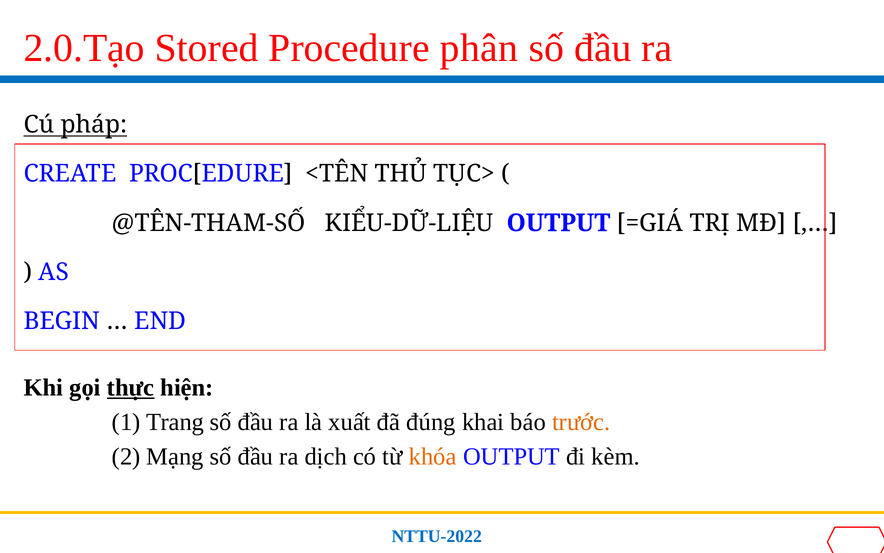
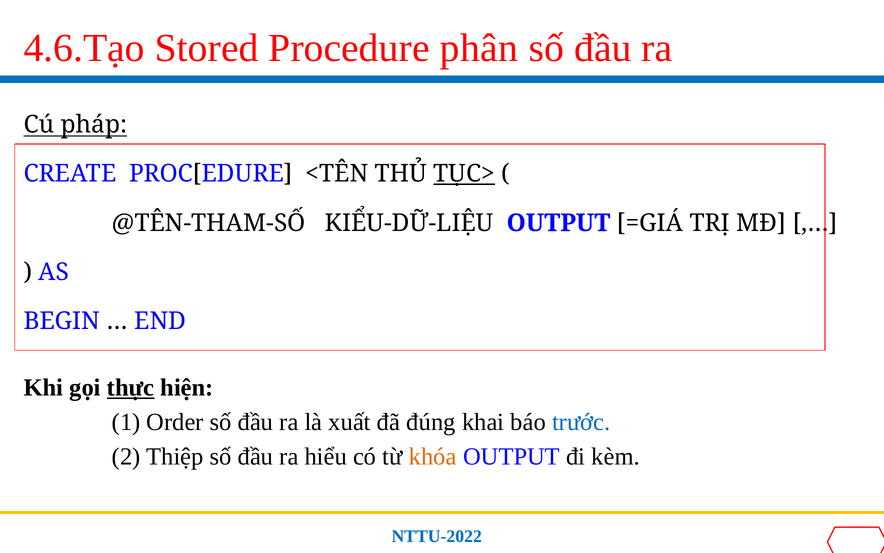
2.0.Tạo: 2.0.Tạo -> 4.6.Tạo (84, 48)
TỤC> underline: none -> present (464, 174)
Trang: Trang -> Order (175, 422)
trước colour: orange -> blue (581, 422)
Mạng: Mạng -> Thiệp (175, 456)
dịch: dịch -> hiểu (326, 456)
